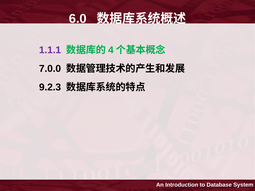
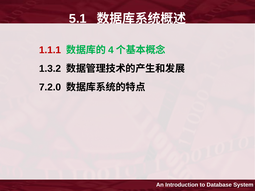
6.0: 6.0 -> 5.1 (78, 19)
1.1.1 colour: purple -> red (50, 50)
7.0.0: 7.0.0 -> 1.3.2 (50, 69)
9.2.3: 9.2.3 -> 7.2.0 (50, 87)
